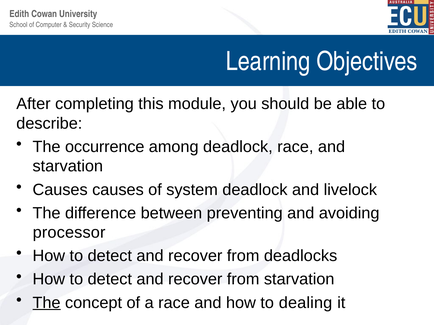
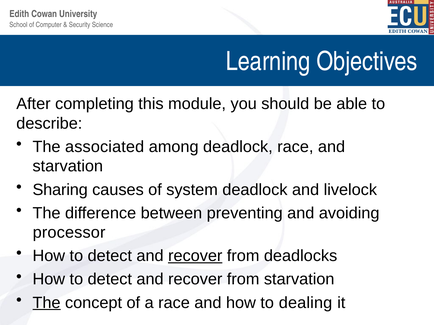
occurrence: occurrence -> associated (105, 147)
Causes: Causes -> Sharing (60, 190)
recover underline: none -> present (195, 256)
